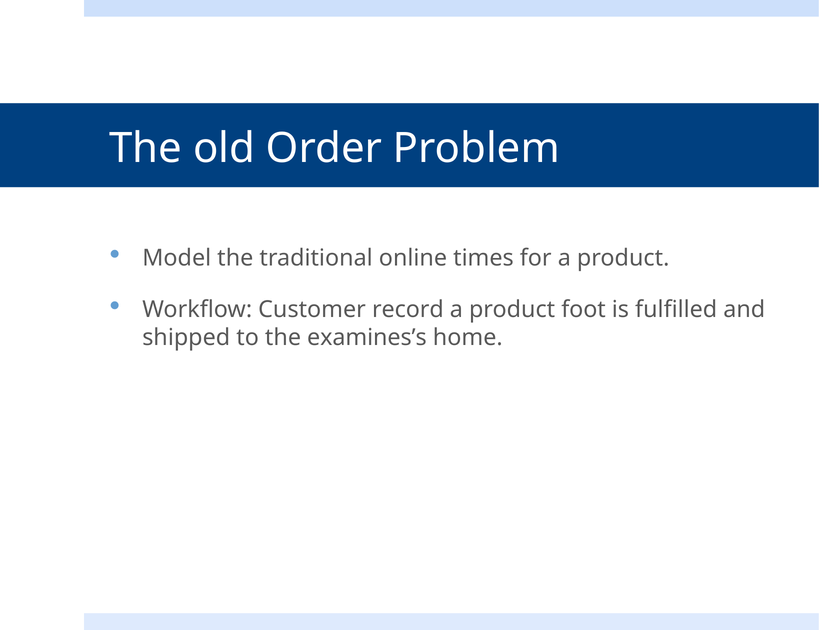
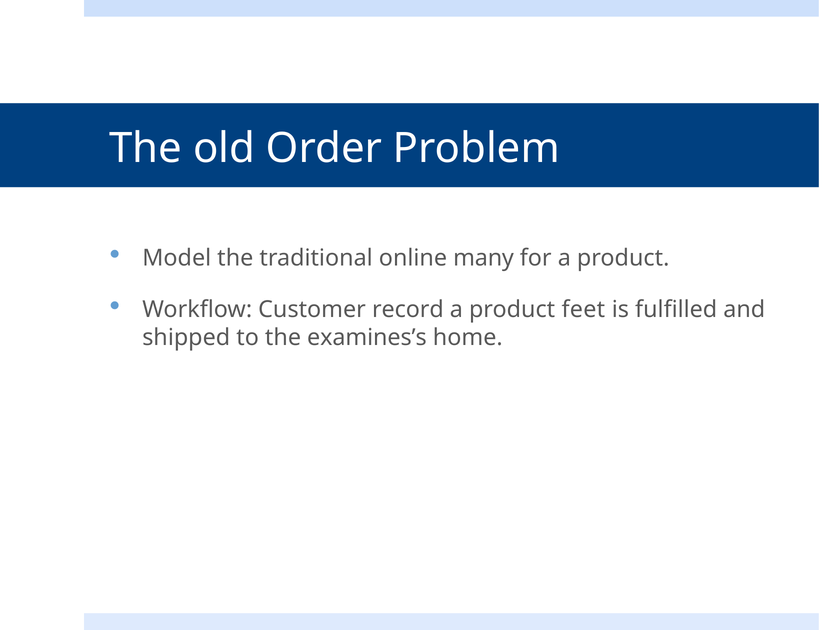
times: times -> many (484, 258)
foot: foot -> feet (583, 310)
